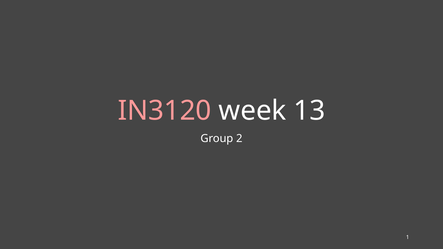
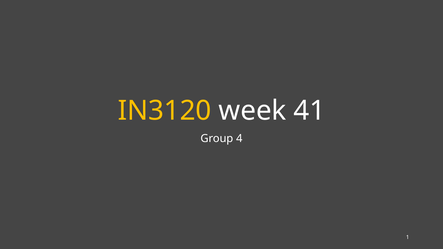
IN3120 colour: pink -> yellow (165, 111)
13: 13 -> 41 (309, 111)
2: 2 -> 4 (239, 138)
